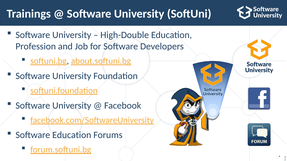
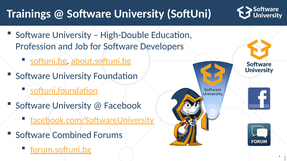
Software Education: Education -> Combined (72, 135)
